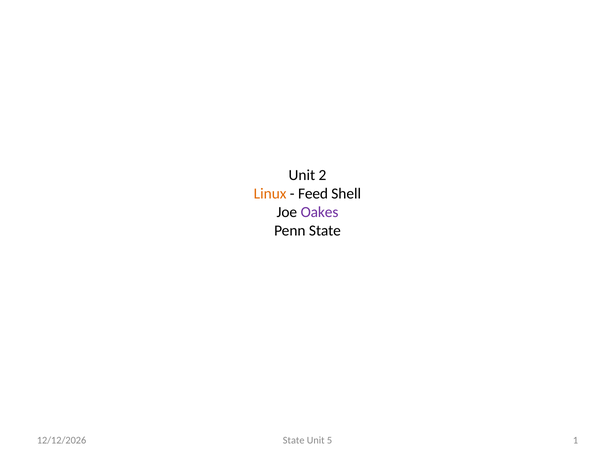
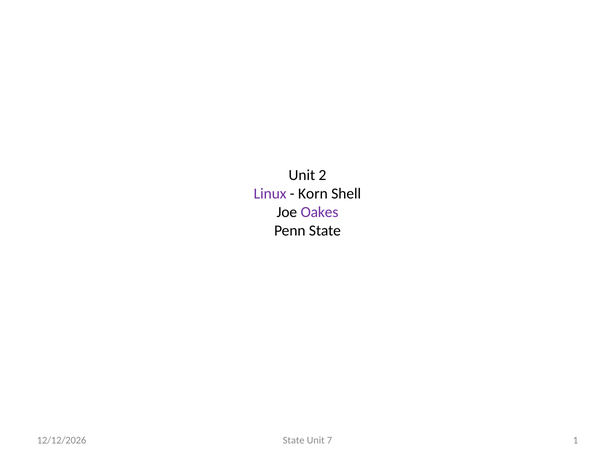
Linux colour: orange -> purple (270, 194)
Feed: Feed -> Korn (313, 194)
5: 5 -> 7 (329, 440)
